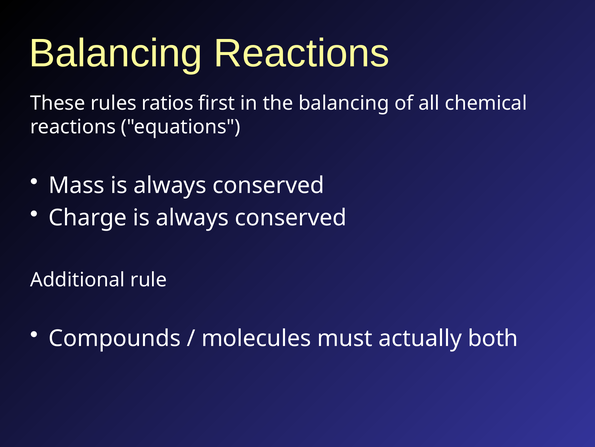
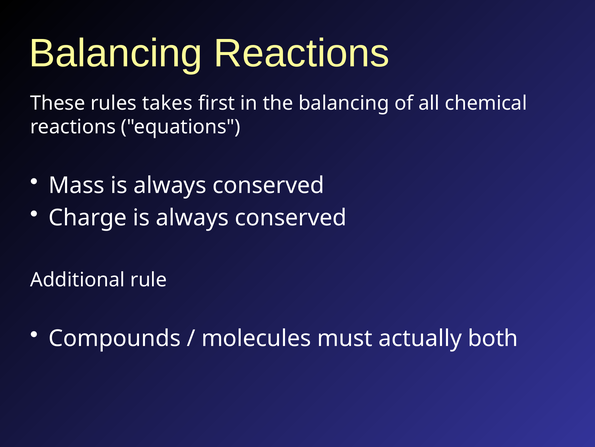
ratios: ratios -> takes (167, 103)
